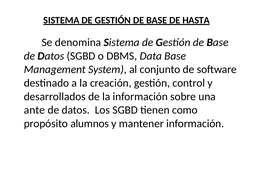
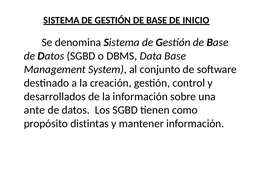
HASTA: HASTA -> INICIO (196, 20)
alumnos: alumnos -> distintas (90, 123)
